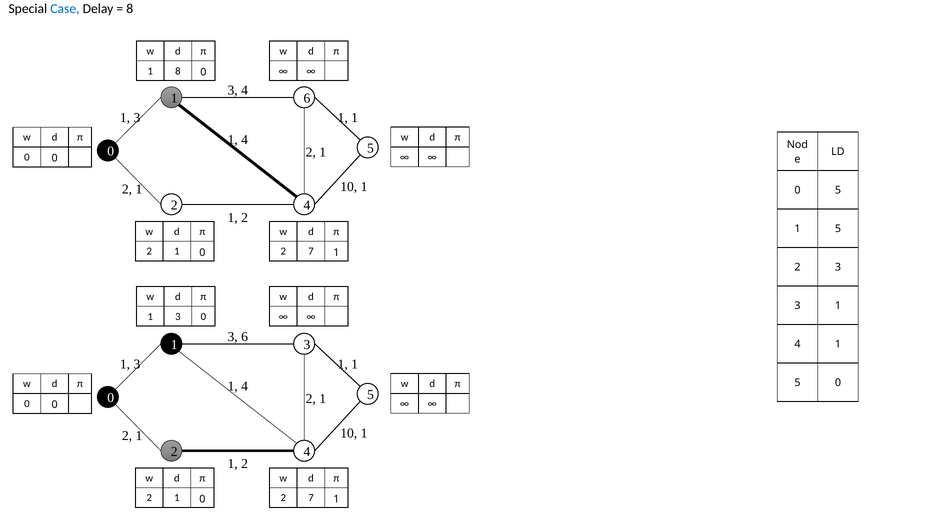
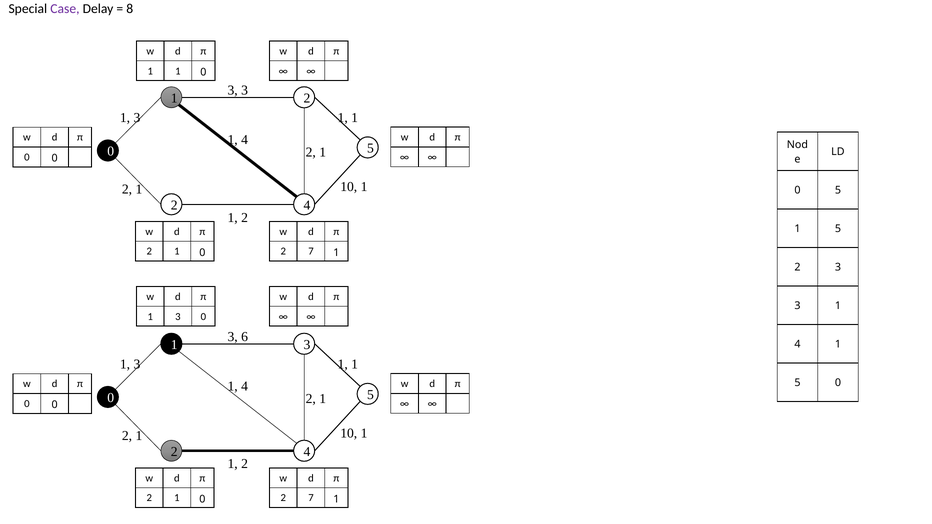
Case colour: blue -> purple (65, 9)
8: 8 -> 1 (178, 71)
4: 4 -> 3 (245, 90)
6: 6 -> 2 (307, 98)
